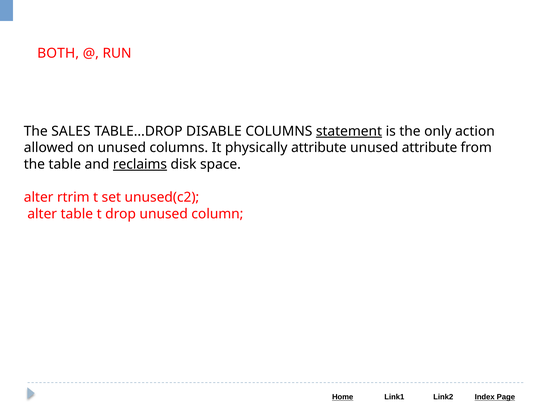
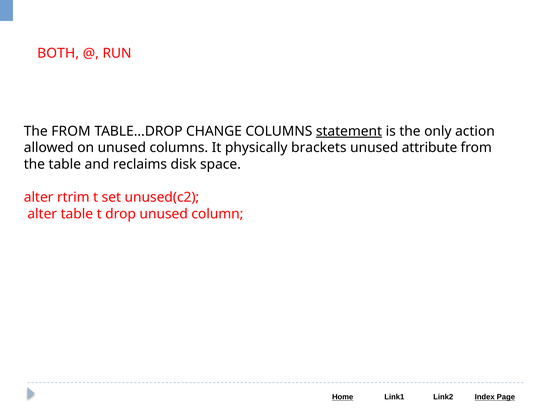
The SALES: SALES -> FROM (71, 131)
DISABLE: DISABLE -> CHANGE (214, 131)
physically attribute: attribute -> brackets (319, 148)
reclaims underline: present -> none (140, 164)
